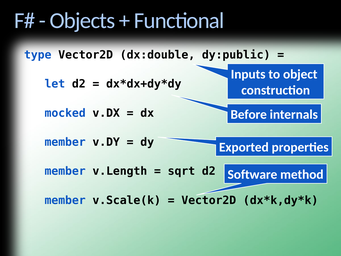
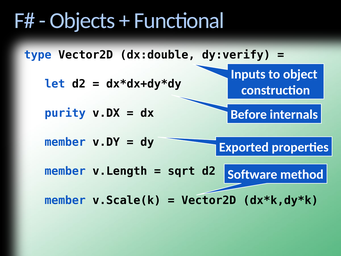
dy:public: dy:public -> dy:verify (236, 55)
mocked: mocked -> purity (65, 113)
